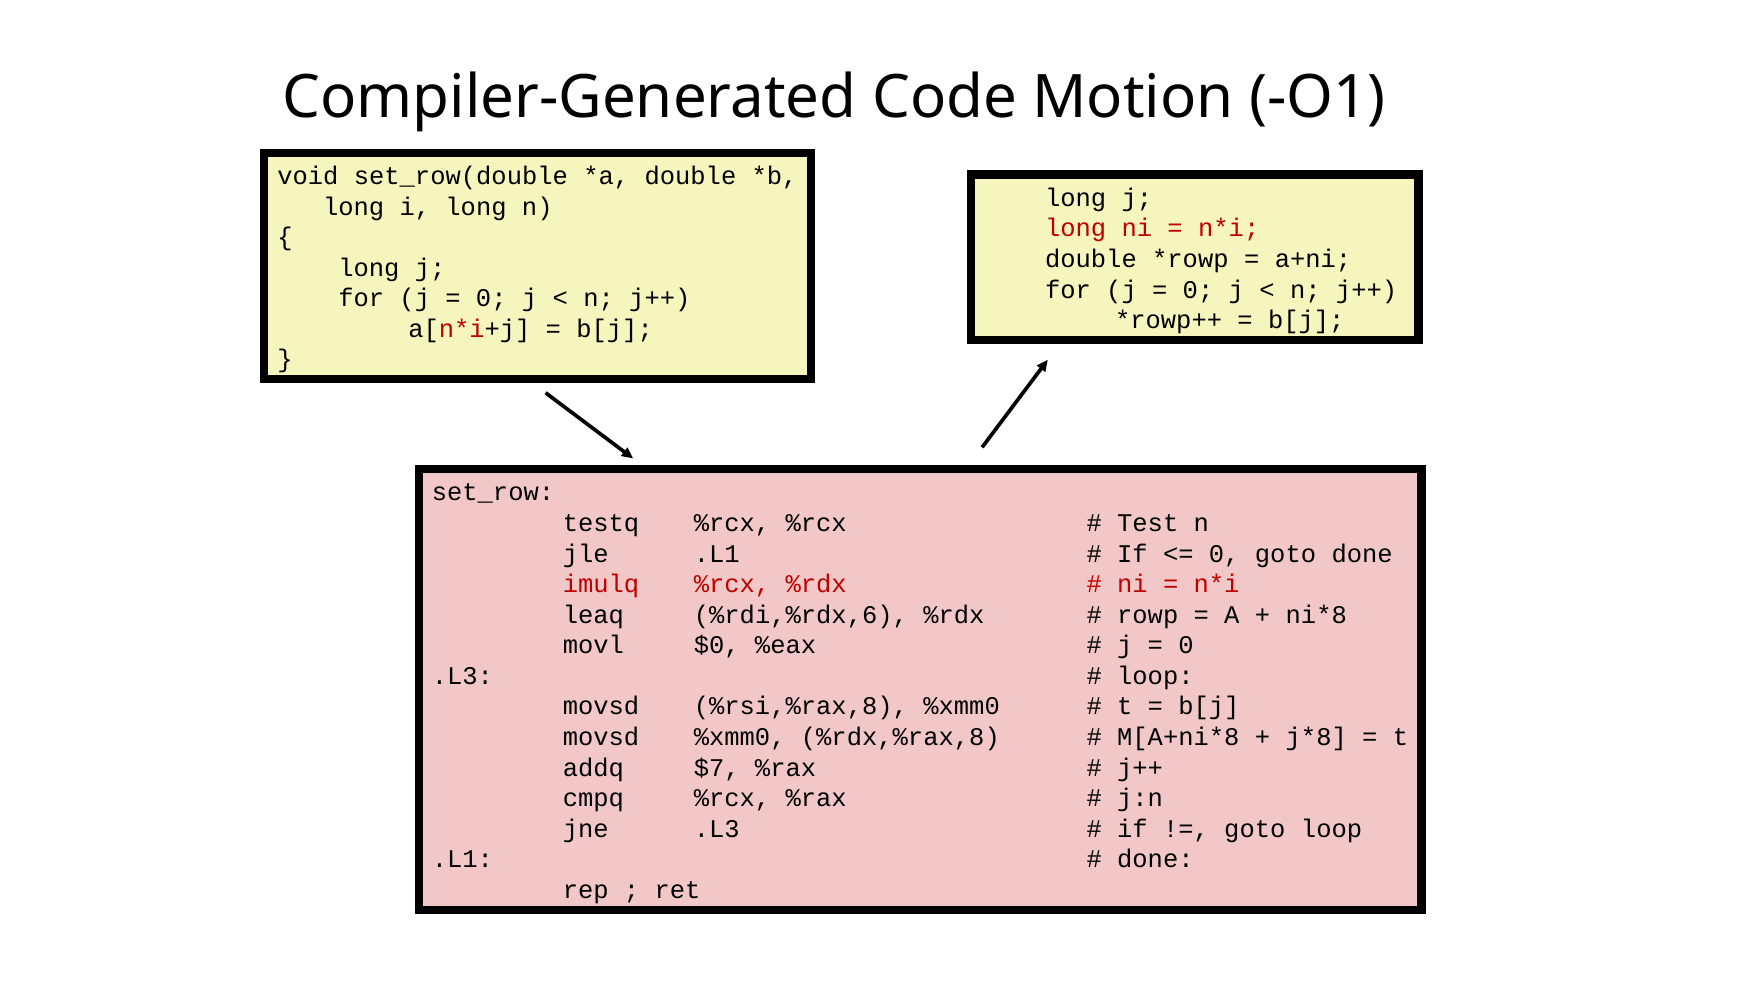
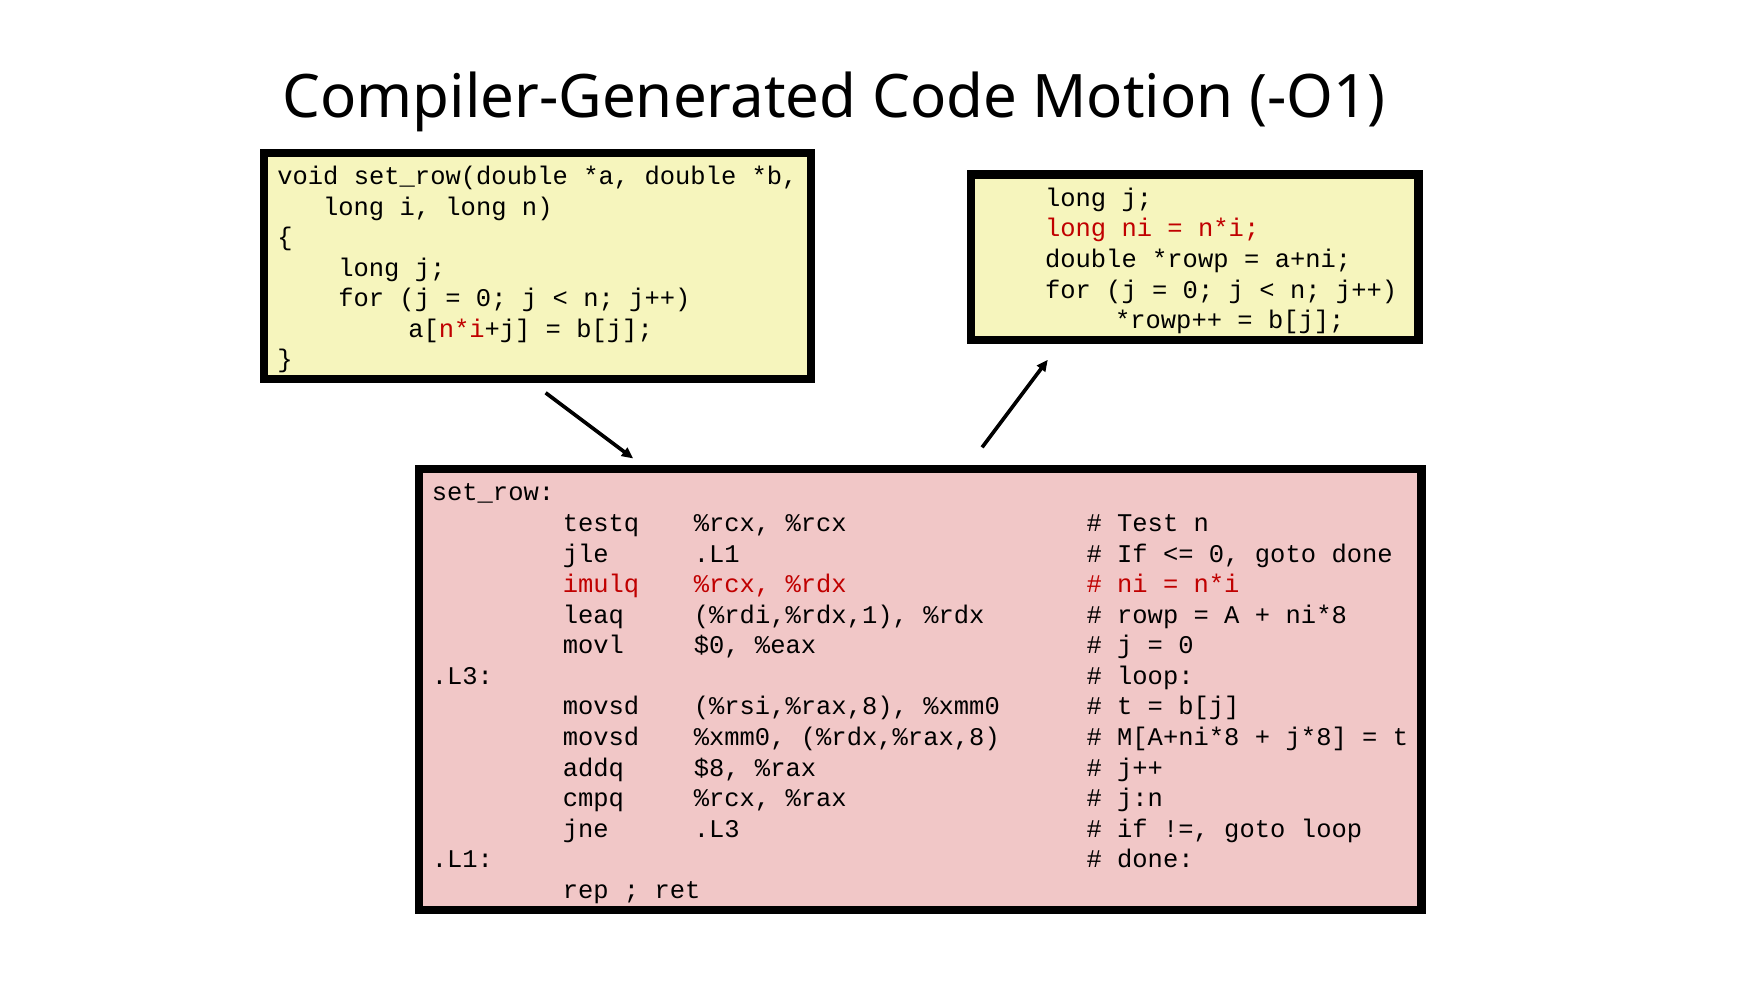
%rdi,%rdx,6: %rdi,%rdx,6 -> %rdi,%rdx,1 (801, 615)
$7: $7 -> $8 (717, 768)
